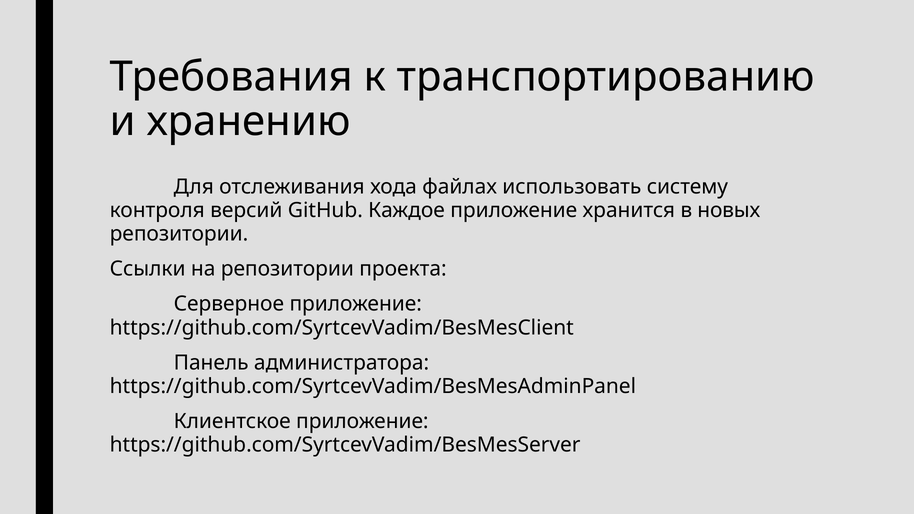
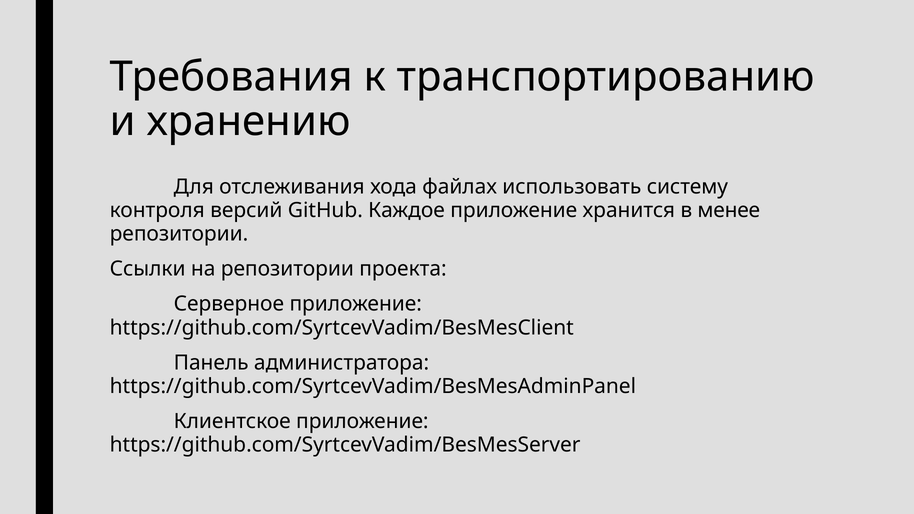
новых: новых -> менее (729, 210)
